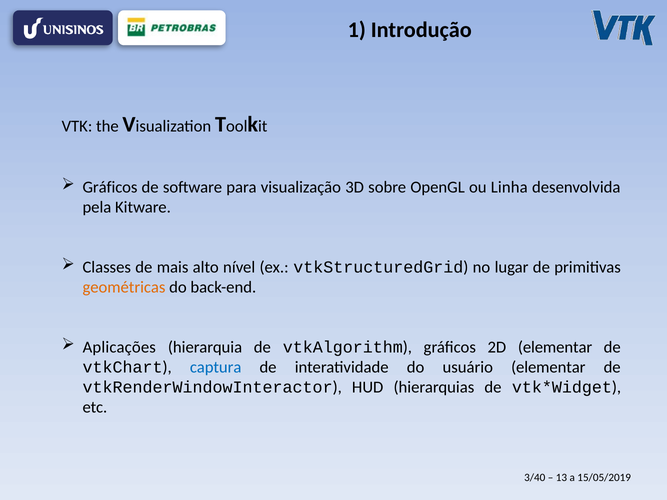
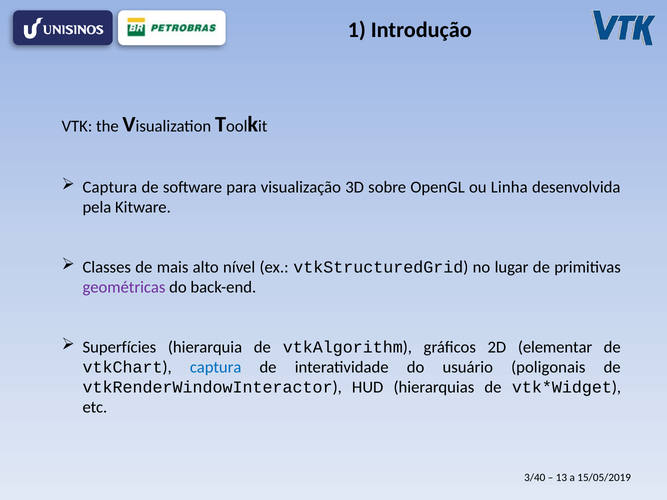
Gráficos: Gráficos -> Captura (110, 187)
geométricas colour: orange -> purple (124, 287)
Aplicações: Aplicações -> Superfícies (119, 347)
usuário elementar: elementar -> poligonais (548, 367)
